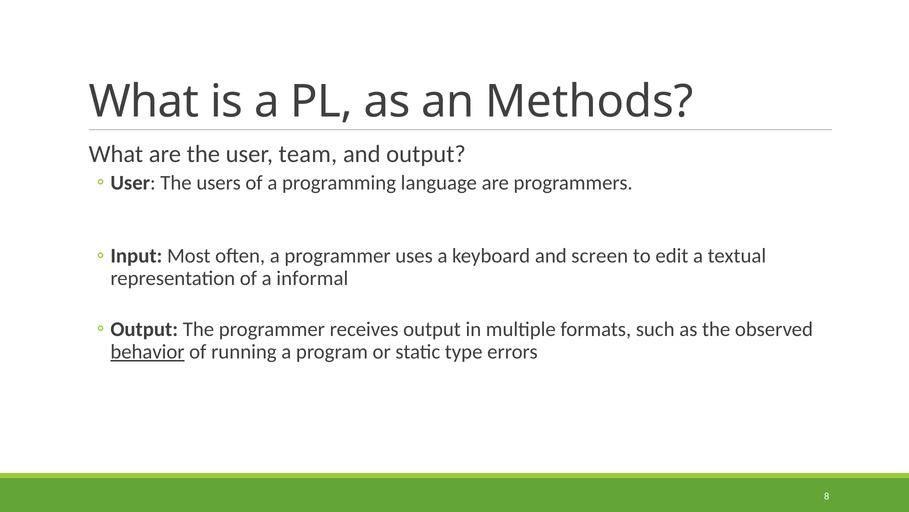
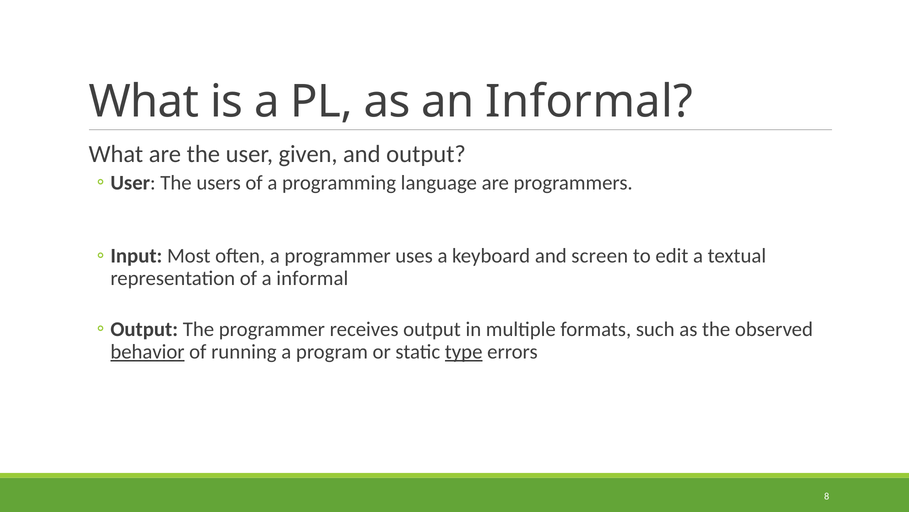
an Methods: Methods -> Informal (589, 102)
team: team -> given (308, 154)
type underline: none -> present (464, 351)
